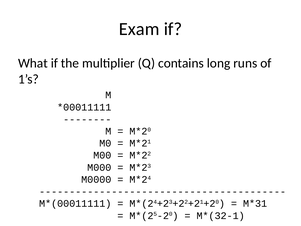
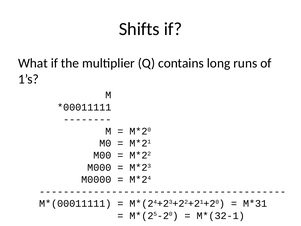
Exam: Exam -> Shifts (139, 29)
